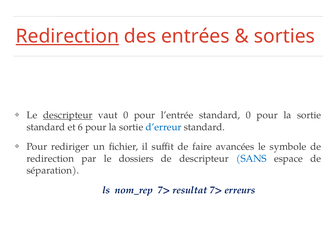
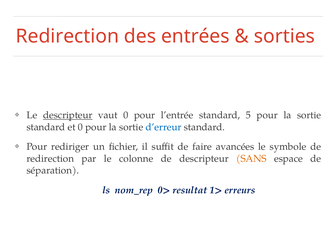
Redirection underline: present -> none (67, 36)
standard 0: 0 -> 5 (248, 115)
et 6: 6 -> 0 (80, 127)
dossiers: dossiers -> colonne (136, 159)
SANS colour: blue -> orange (251, 159)
nom_rep 7>: 7> -> 0> (164, 190)
resultat 7>: 7> -> 1> (216, 190)
